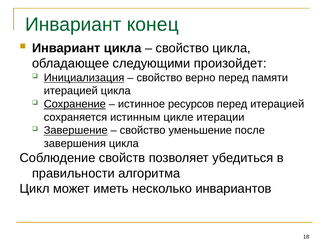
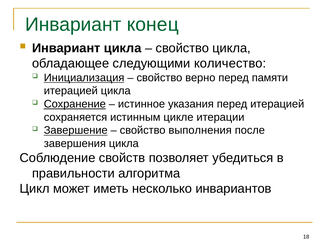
произойдет: произойдет -> количество (230, 63)
ресурсов: ресурсов -> указания (191, 104)
уменьшение: уменьшение -> выполнения (200, 130)
